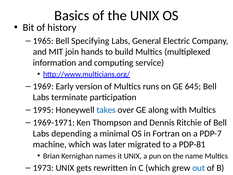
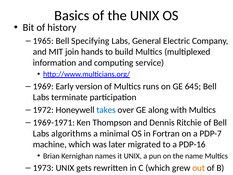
1995: 1995 -> 1972 (43, 110)
depending: depending -> algorithms (71, 133)
PDP-81: PDP-81 -> PDP-16 (192, 144)
out colour: blue -> orange (199, 168)
